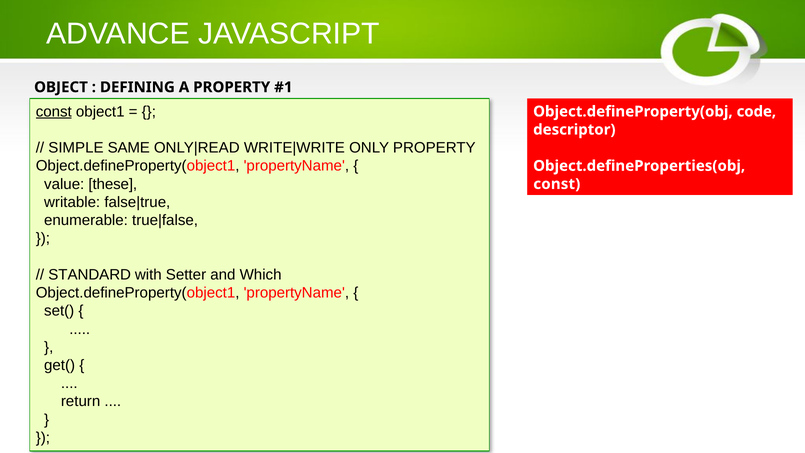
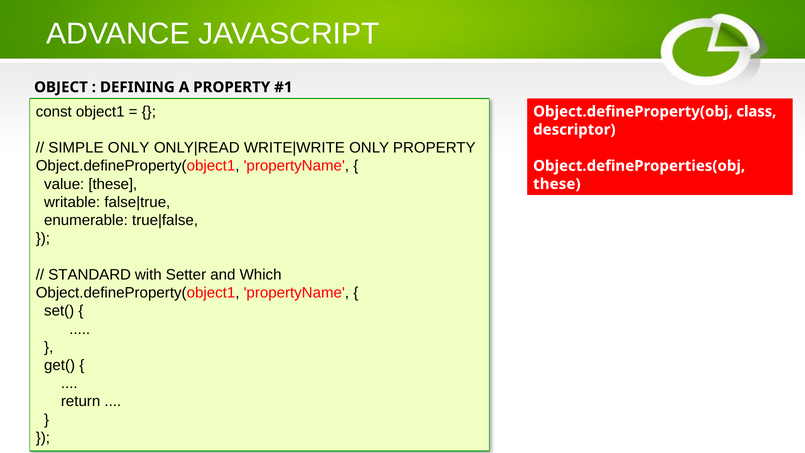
const underline: present -> none (54, 112)
code: code -> class (756, 111)
SIMPLE SAME: SAME -> ONLY (129, 148)
const: const -> these (557, 184)
